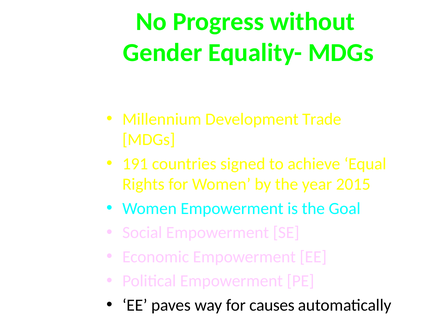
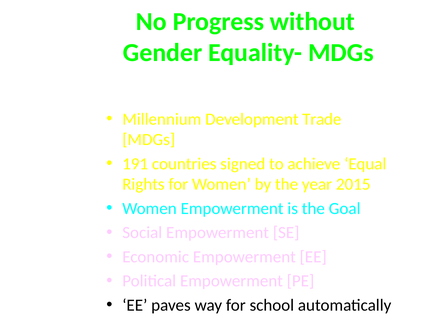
causes: causes -> school (272, 305)
